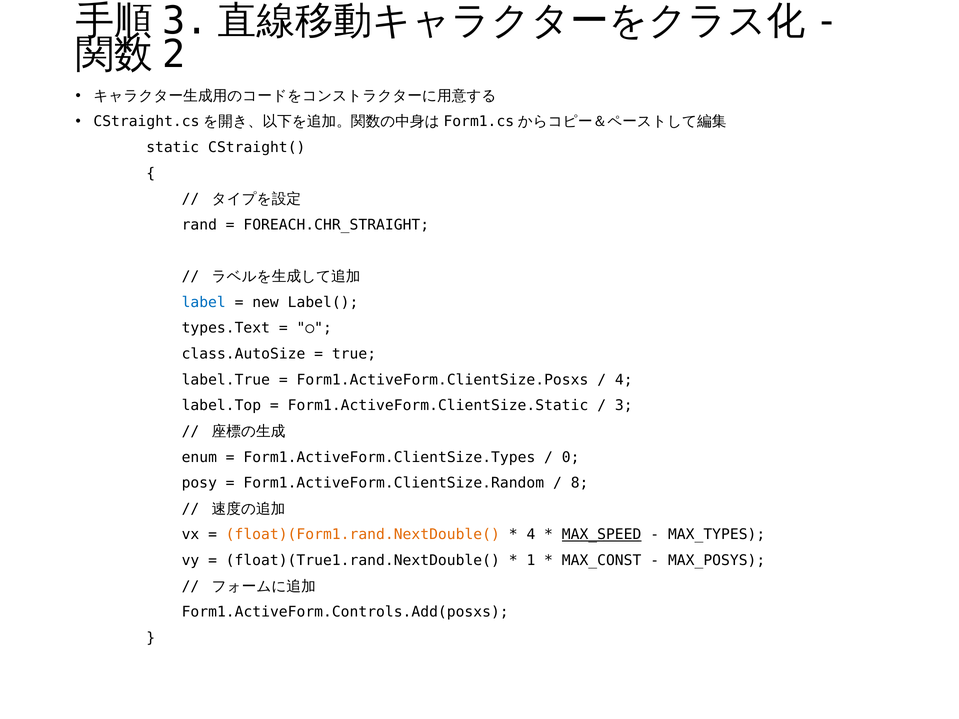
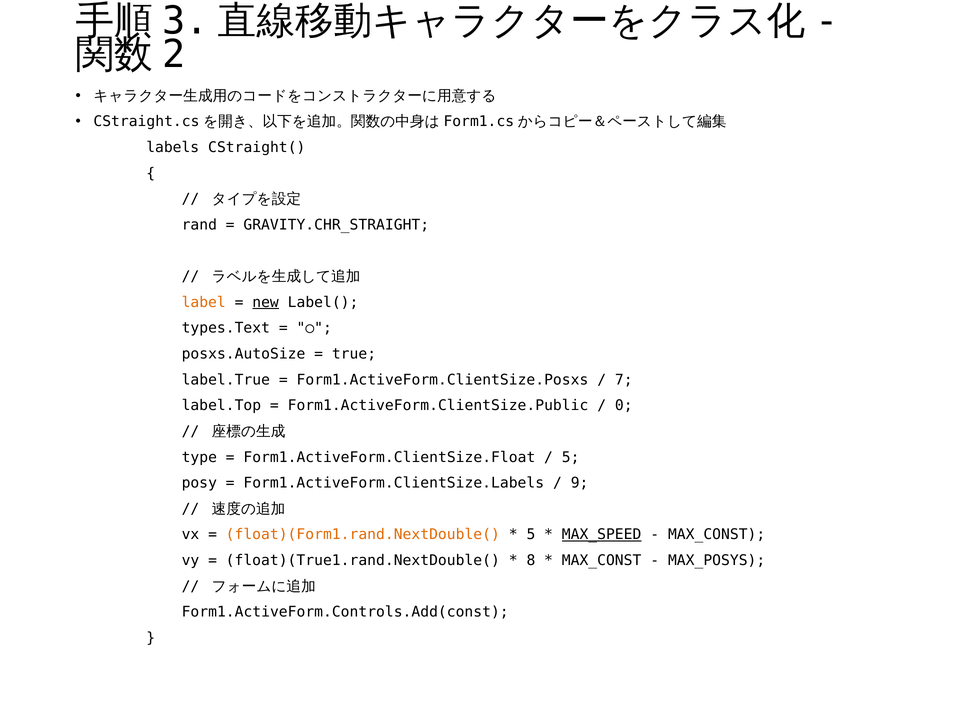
static: static -> labels (173, 147)
FOREACH.CHR_STRAIGHT: FOREACH.CHR_STRAIGHT -> GRAVITY.CHR_STRAIGHT (336, 225)
label colour: blue -> orange (204, 302)
new underline: none -> present (266, 302)
class.AutoSize: class.AutoSize -> posxs.AutoSize (244, 354)
4: 4 -> 7 (624, 380)
Form1.ActiveForm.ClientSize.Static: Form1.ActiveForm.ClientSize.Static -> Form1.ActiveForm.ClientSize.Public (438, 406)
3: 3 -> 0 (624, 406)
enum: enum -> type (199, 457)
Form1.ActiveForm.ClientSize.Types: Form1.ActiveForm.ClientSize.Types -> Form1.ActiveForm.ClientSize.Float (389, 457)
0: 0 -> 5 (571, 457)
Form1.ActiveForm.ClientSize.Random: Form1.ActiveForm.ClientSize.Random -> Form1.ActiveForm.ClientSize.Labels (394, 483)
8: 8 -> 9 (580, 483)
4: 4 -> 5 (531, 535)
MAX_TYPES: MAX_TYPES -> MAX_CONST (717, 535)
1: 1 -> 8 (531, 561)
Form1.ActiveForm.Controls.Add(posxs: Form1.ActiveForm.Controls.Add(posxs -> Form1.ActiveForm.Controls.Add(const (345, 612)
